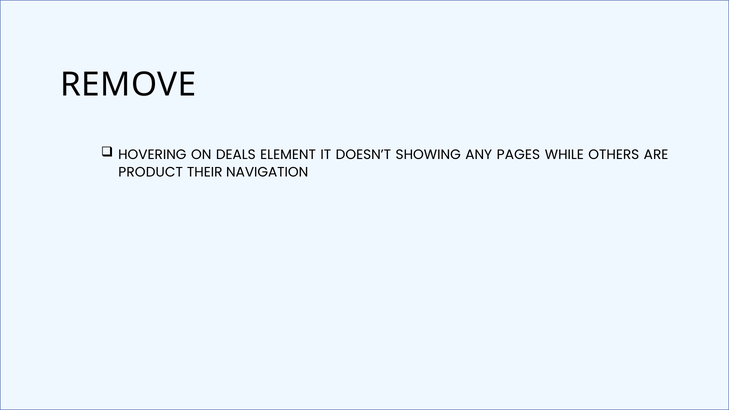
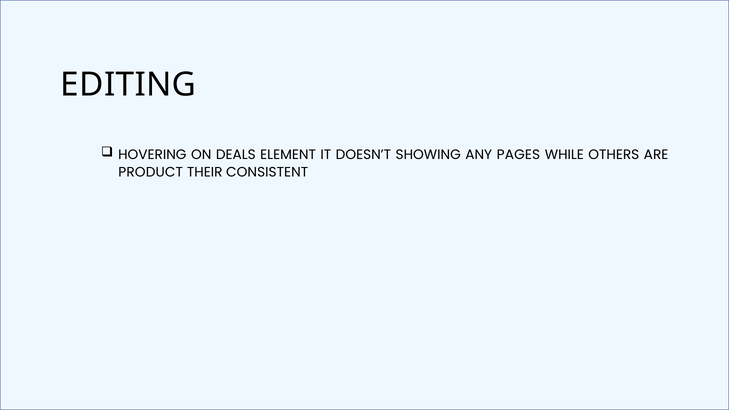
REMOVE: REMOVE -> EDITING (128, 85)
NAVIGATION: NAVIGATION -> CONSISTENT (267, 172)
